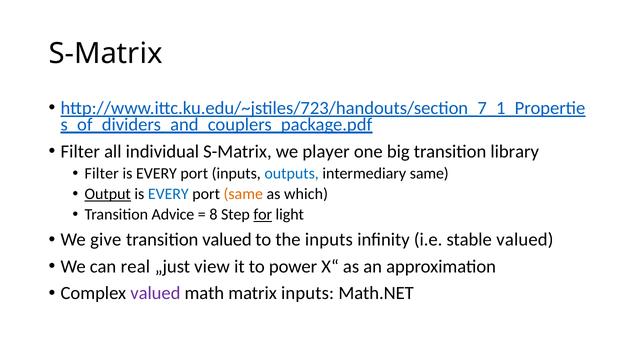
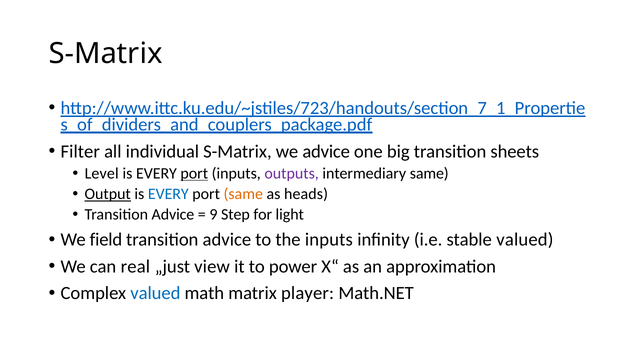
we player: player -> advice (326, 151)
library: library -> sheets (515, 151)
Filter: Filter -> Level (102, 173)
port underline: none -> present (194, 173)
outputs colour: blue -> purple (292, 173)
which: which -> heads (306, 194)
8: 8 -> 9 (213, 214)
for underline: present -> none (263, 214)
give: give -> field (106, 240)
valued: valued -> advice (227, 240)
valued colour: purple -> blue (155, 293)
matrix inputs: inputs -> player (308, 293)
